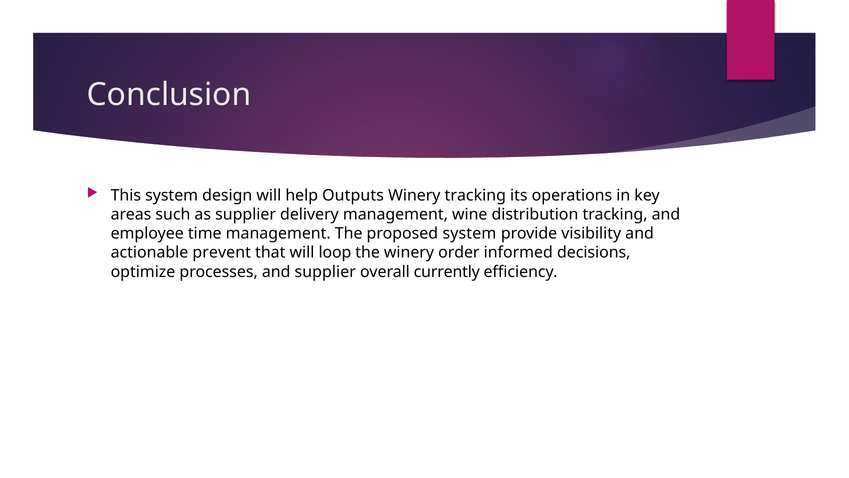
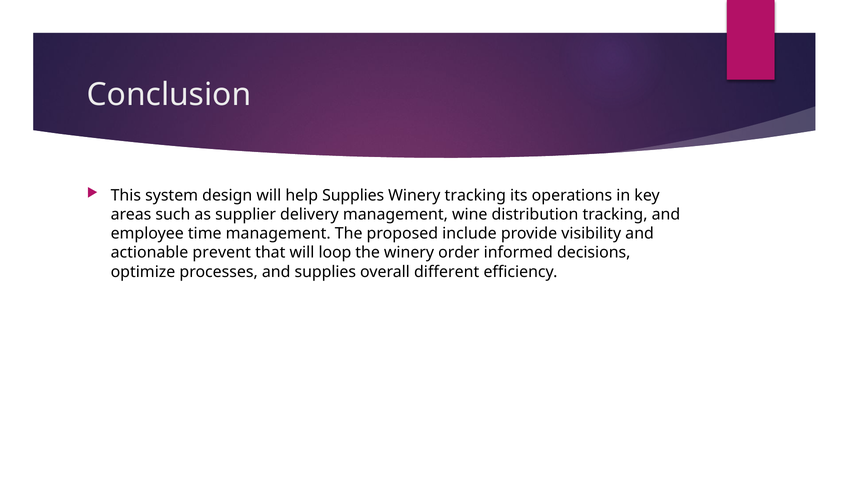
help Outputs: Outputs -> Supplies (353, 195)
proposed system: system -> include (469, 233)
and supplier: supplier -> supplies (325, 272)
currently: currently -> different (447, 272)
